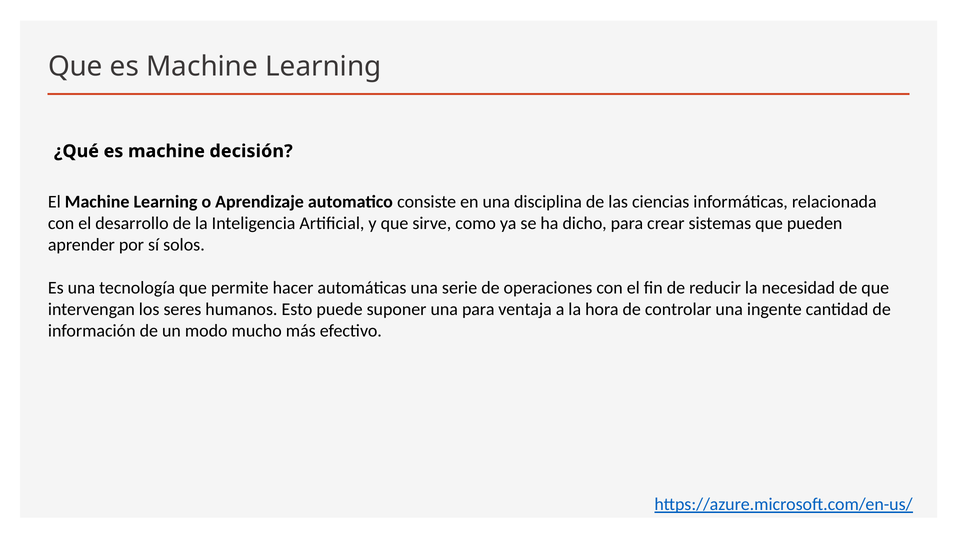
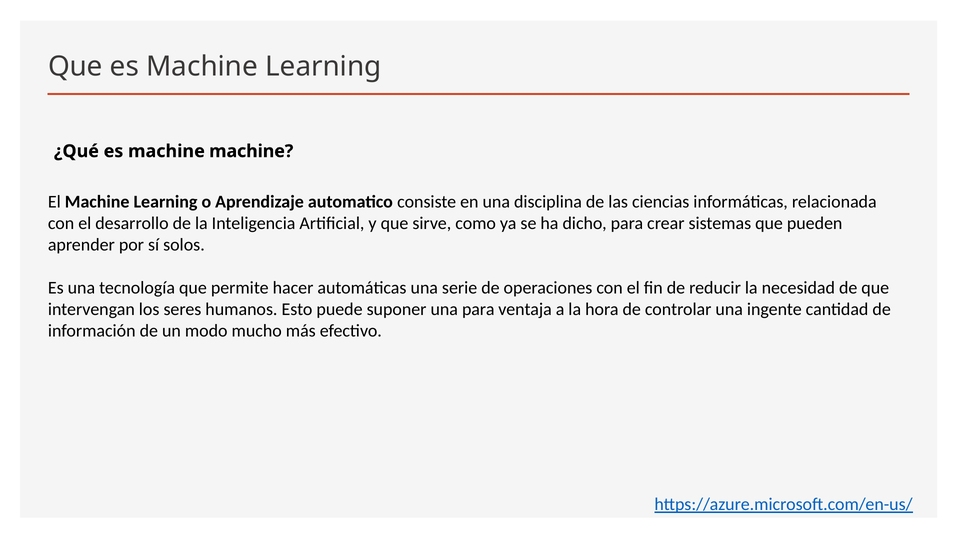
machine decisión: decisión -> machine (251, 151)
